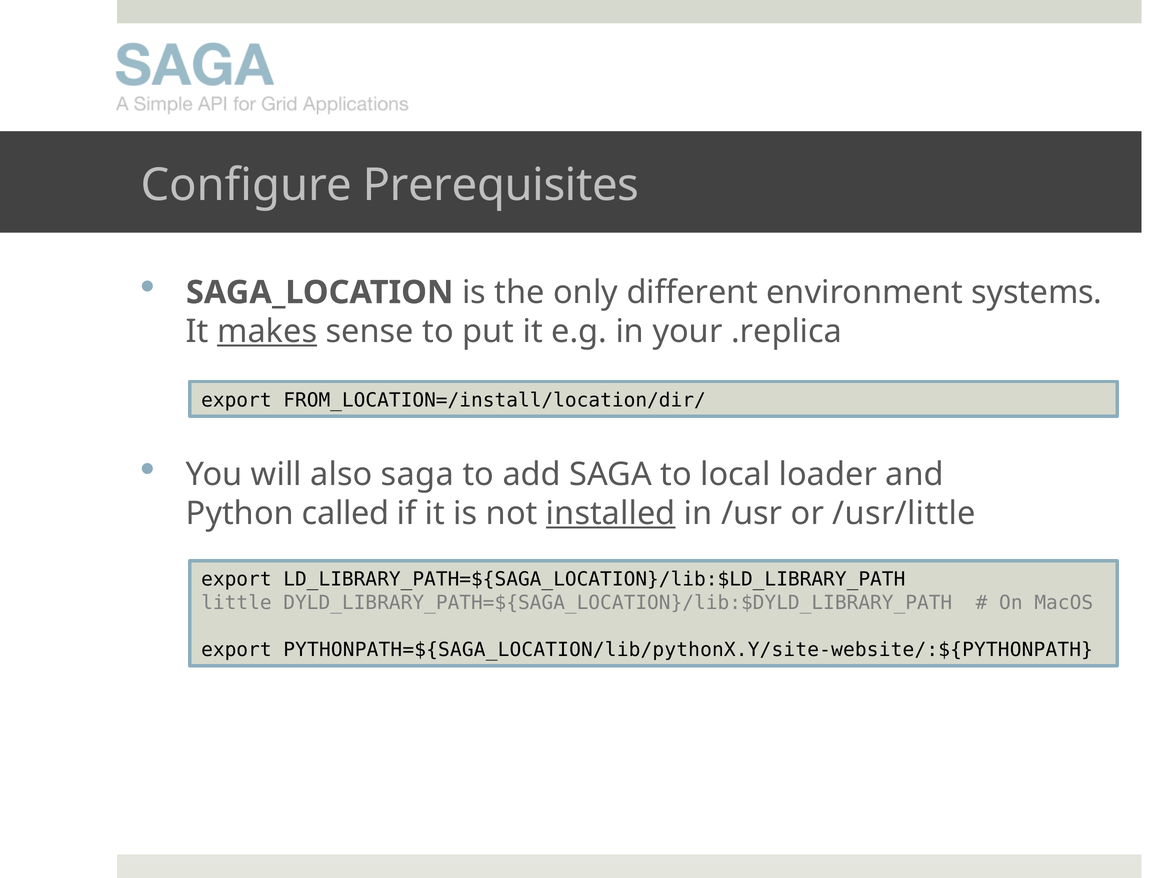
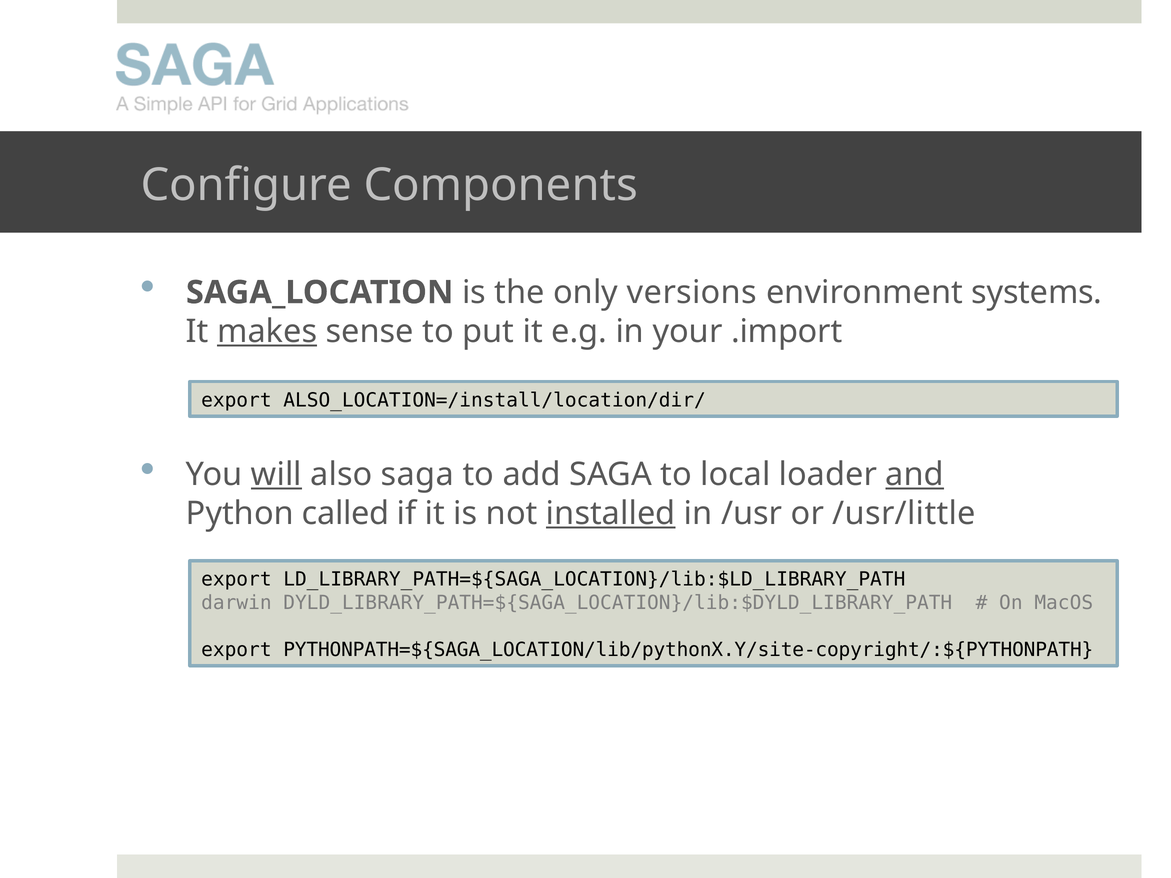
Prerequisites: Prerequisites -> Components (501, 185)
different: different -> versions (692, 293)
.replica: .replica -> .import (787, 332)
FROM_LOCATION=/install/location/dir/: FROM_LOCATION=/install/location/dir/ -> ALSO_LOCATION=/install/location/dir/ (495, 400)
will underline: none -> present (276, 475)
and underline: none -> present (915, 475)
little: little -> darwin (236, 603)
PYTHONPATH=${SAGA_LOCATION/lib/pythonX.Y/site-website/:${PYTHONPATH: PYTHONPATH=${SAGA_LOCATION/lib/pythonX.Y/site-website/:${PYTHONPATH -> PYTHONPATH=${SAGA_LOCATION/lib/pythonX.Y/site-copyright/:${PYTHONPATH (688, 650)
